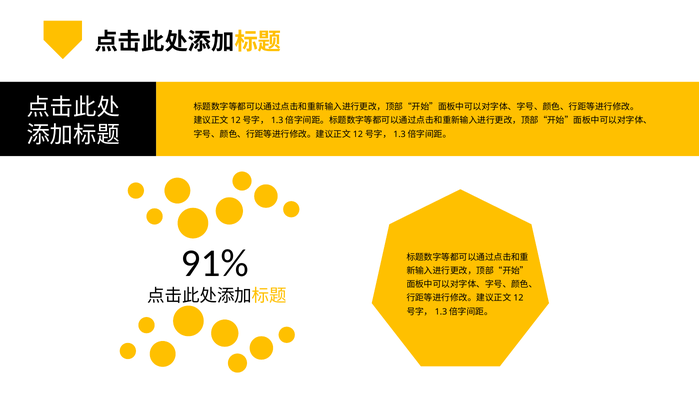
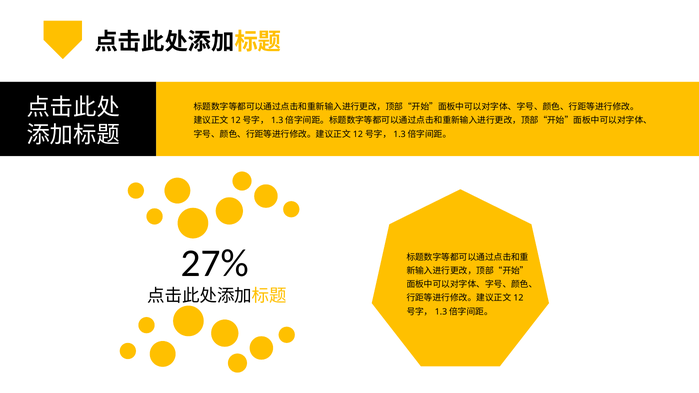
91%: 91% -> 27% (215, 263)
